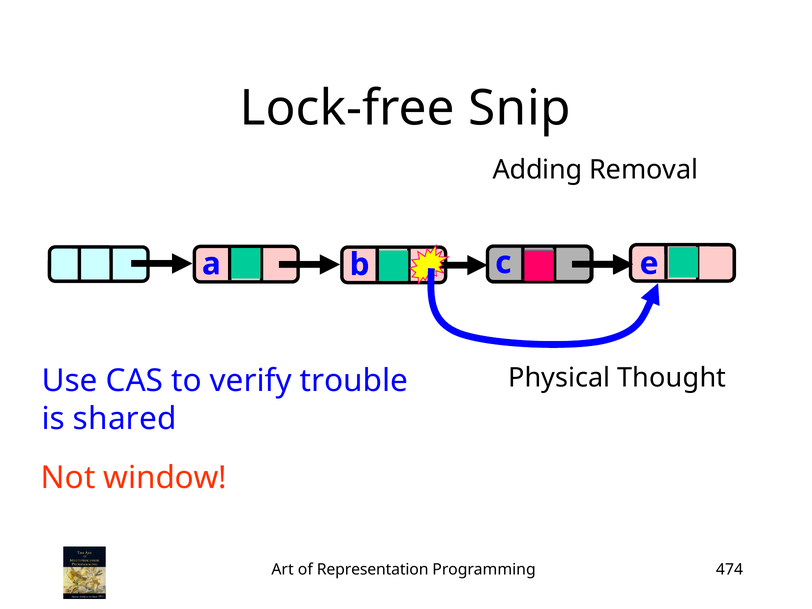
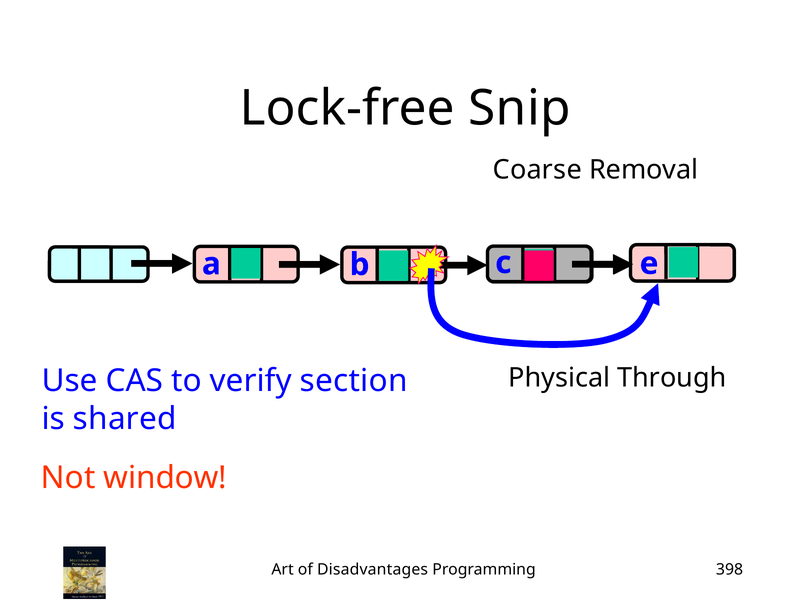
Adding: Adding -> Coarse (537, 170)
Thought: Thought -> Through (672, 378)
trouble: trouble -> section (354, 381)
Representation: Representation -> Disadvantages (373, 569)
474: 474 -> 398 (730, 569)
